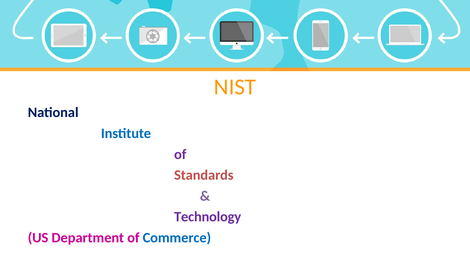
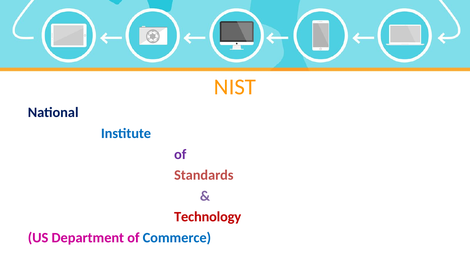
Technology colour: purple -> red (208, 217)
